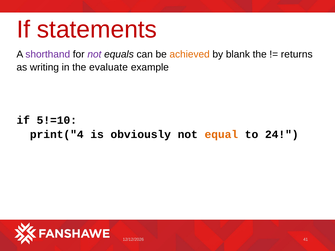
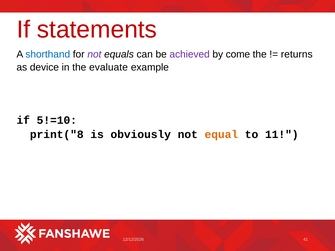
shorthand colour: purple -> blue (48, 54)
achieved colour: orange -> purple (190, 54)
blank: blank -> come (238, 54)
writing: writing -> device (44, 67)
print("4: print("4 -> print("8 (57, 135)
24: 24 -> 11 (282, 135)
